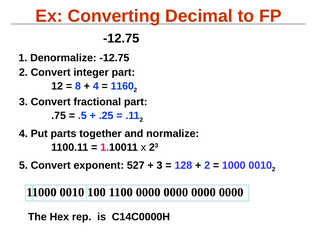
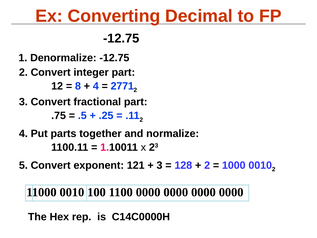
1160: 1160 -> 2771 (122, 86)
527: 527 -> 121 (136, 165)
